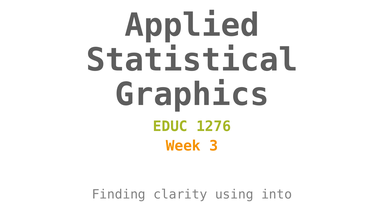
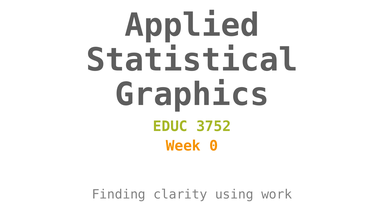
1276: 1276 -> 3752 (214, 126)
3: 3 -> 0 (214, 146)
into: into -> work (277, 194)
